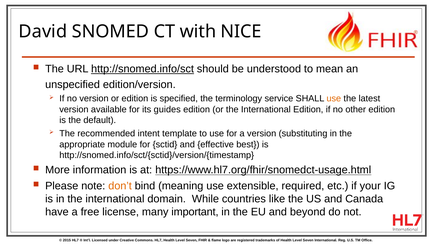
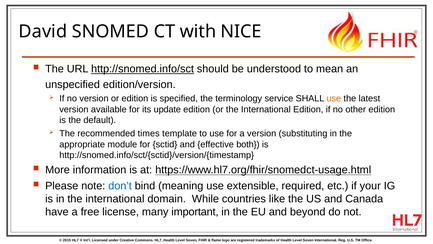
guides: guides -> update (167, 109)
intent: intent -> times (149, 133)
best: best -> both (248, 144)
don’t colour: orange -> blue (120, 186)
